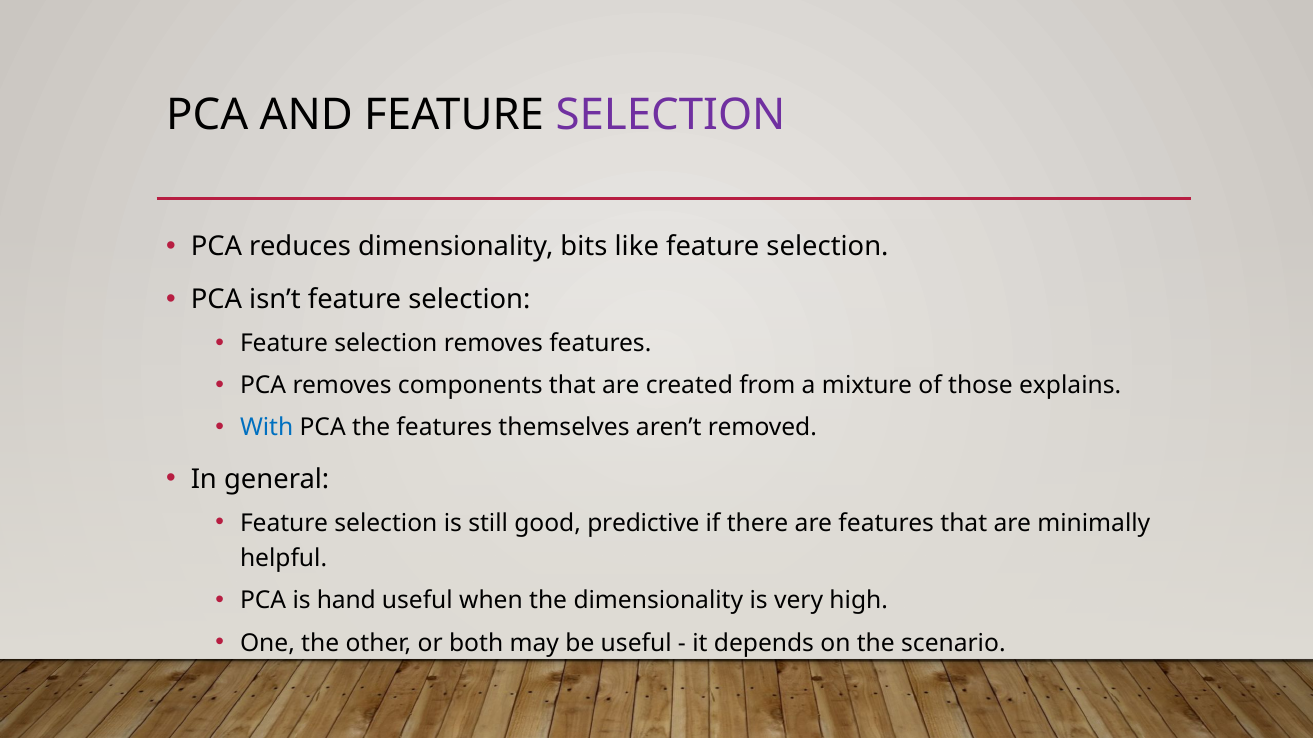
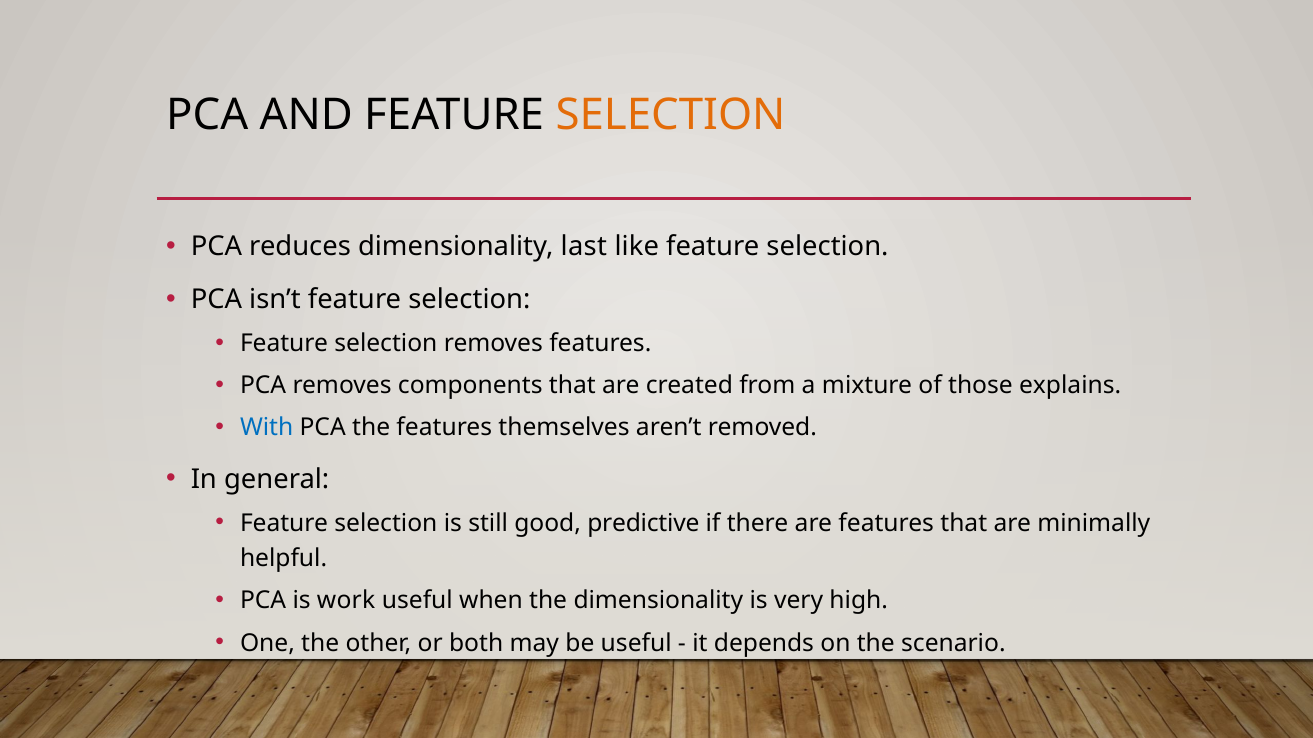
SELECTION colour: purple -> orange (671, 115)
bits: bits -> last (584, 247)
hand: hand -> work (346, 601)
